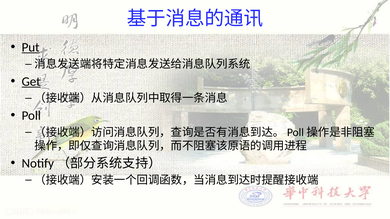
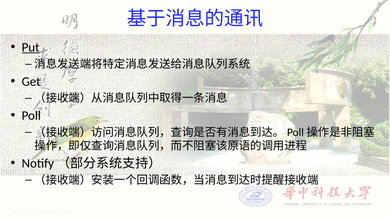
Get underline: present -> none (31, 82)
